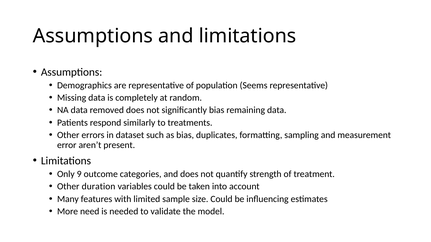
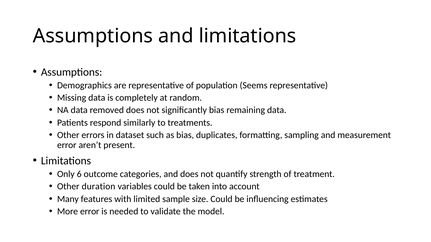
9: 9 -> 6 (79, 174)
More need: need -> error (90, 212)
